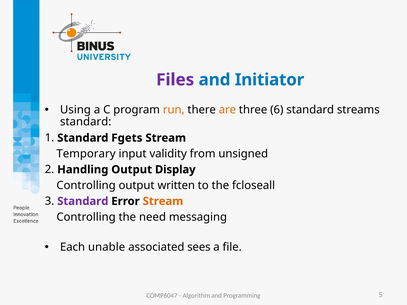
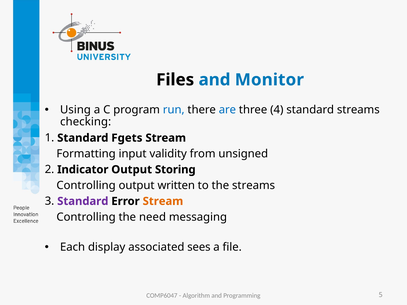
Files colour: purple -> black (175, 80)
Initiator: Initiator -> Monitor (269, 80)
run colour: orange -> blue (174, 110)
are colour: orange -> blue (227, 110)
6: 6 -> 4 (277, 110)
standard: standard -> checking (86, 122)
Temporary: Temporary -> Formatting (86, 154)
Handling: Handling -> Indicator (83, 170)
Display: Display -> Storing (175, 170)
the fcloseall: fcloseall -> streams (254, 186)
unable: unable -> display (107, 247)
